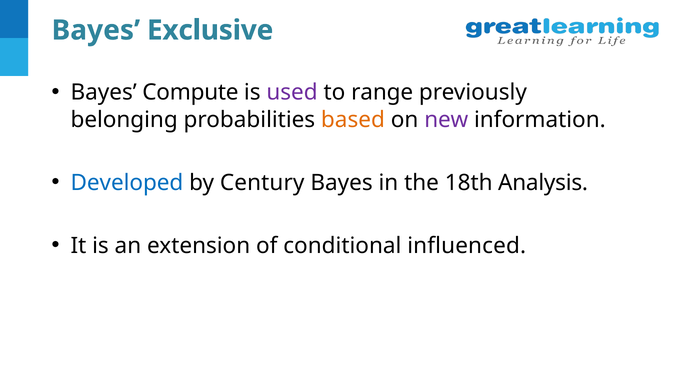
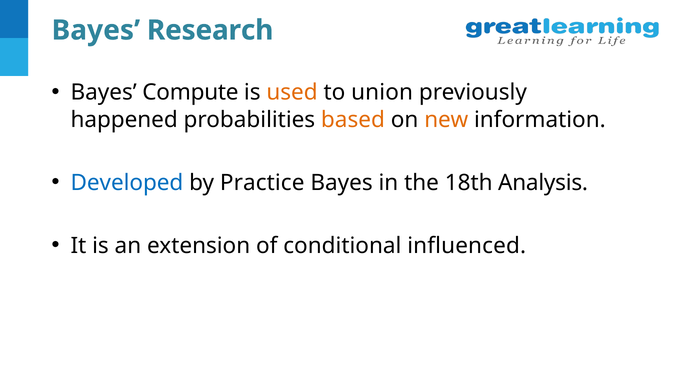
Exclusive: Exclusive -> Research (210, 30)
used colour: purple -> orange (292, 93)
range: range -> union (382, 93)
belonging: belonging -> happened (124, 120)
new colour: purple -> orange (446, 120)
Century: Century -> Practice (262, 183)
